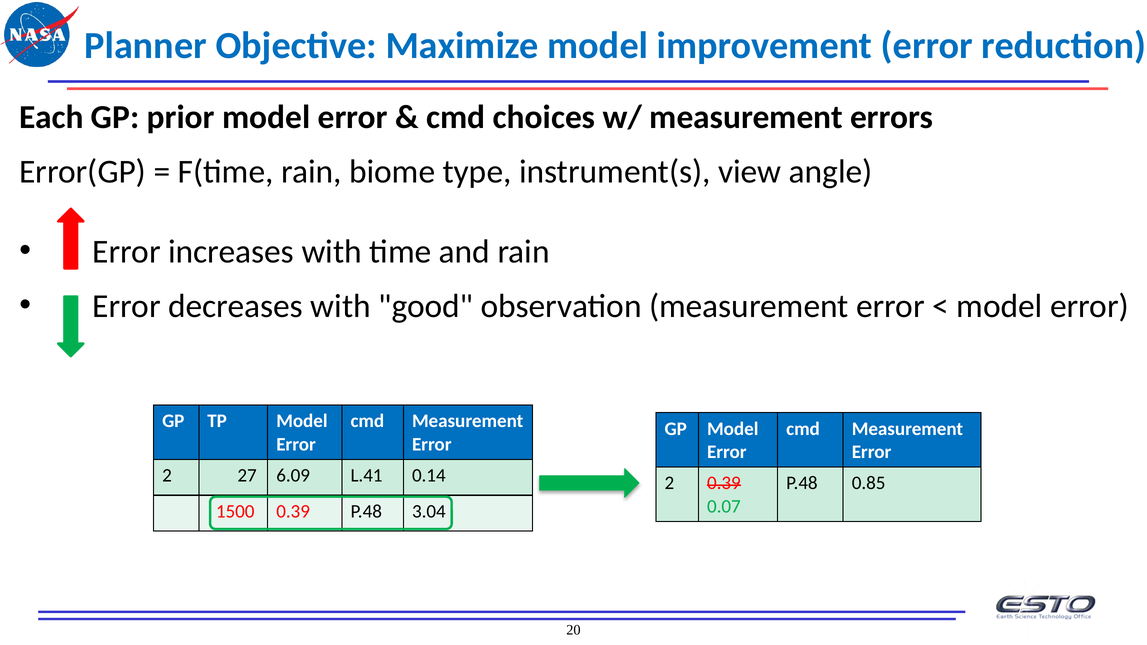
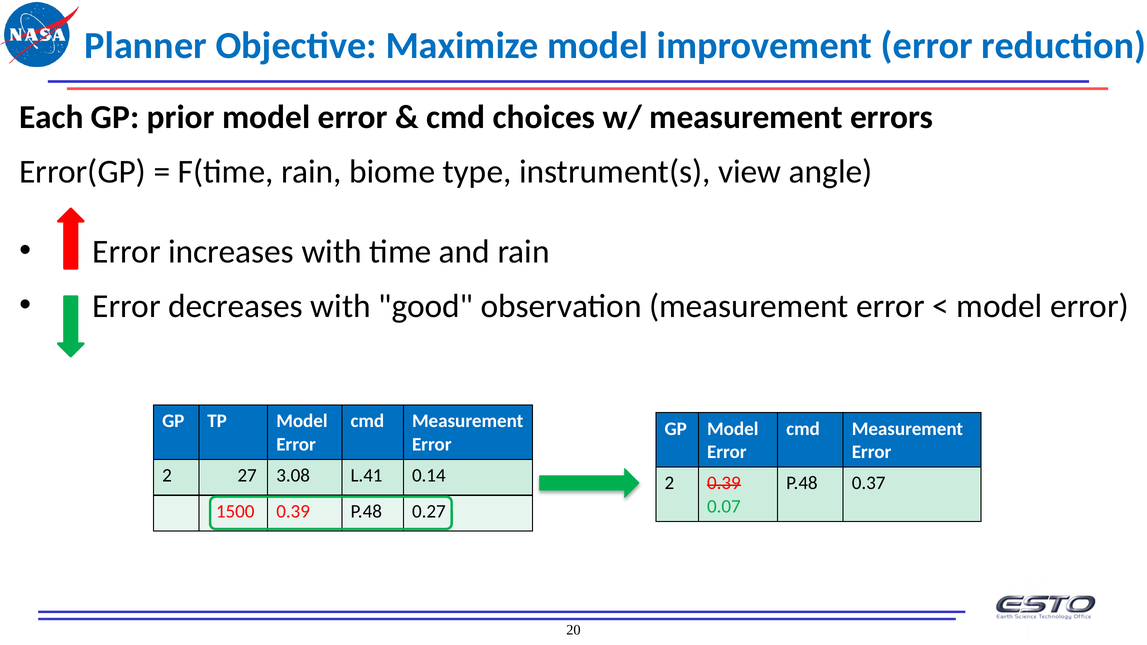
6.09: 6.09 -> 3.08 (293, 476)
0.85: 0.85 -> 0.37 (869, 483)
3.04: 3.04 -> 0.27 (429, 512)
